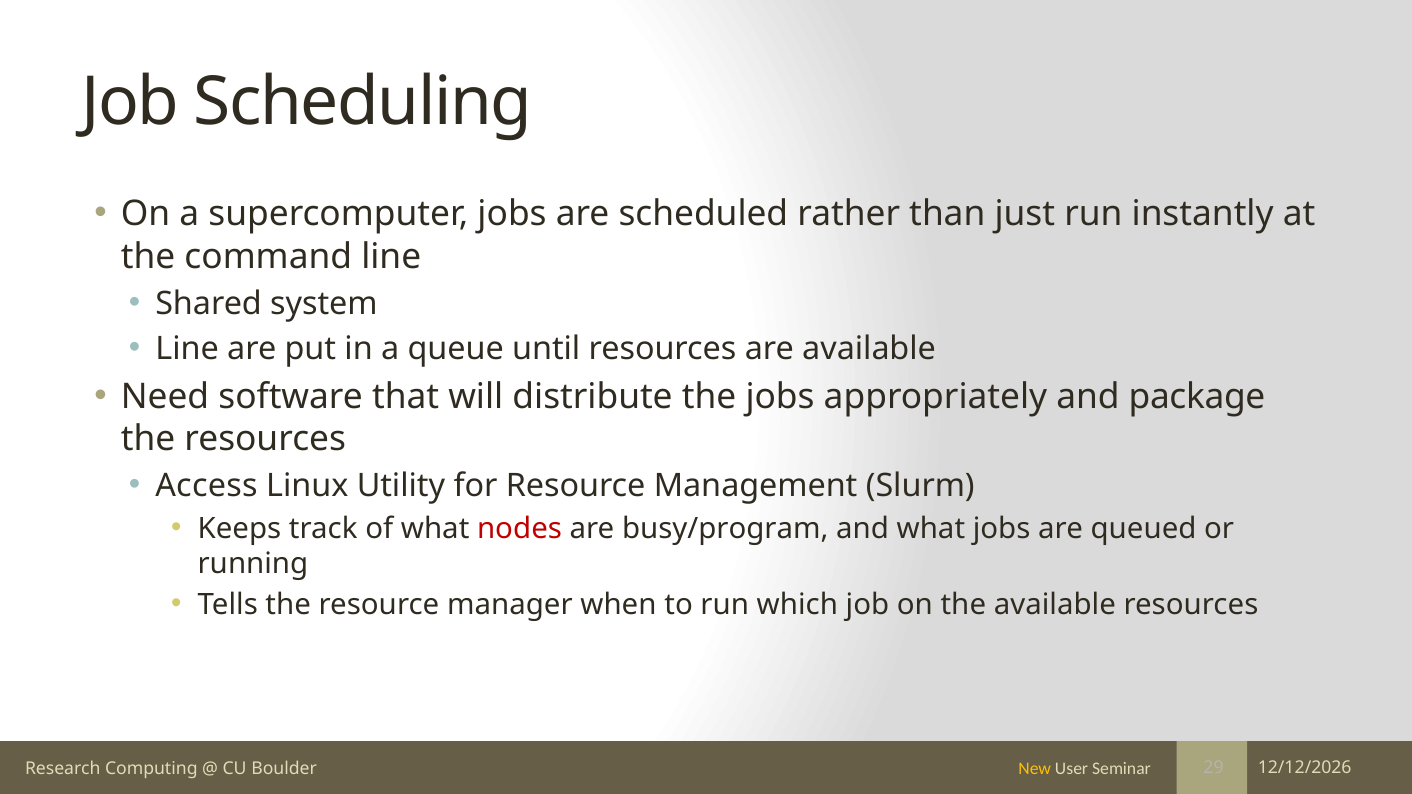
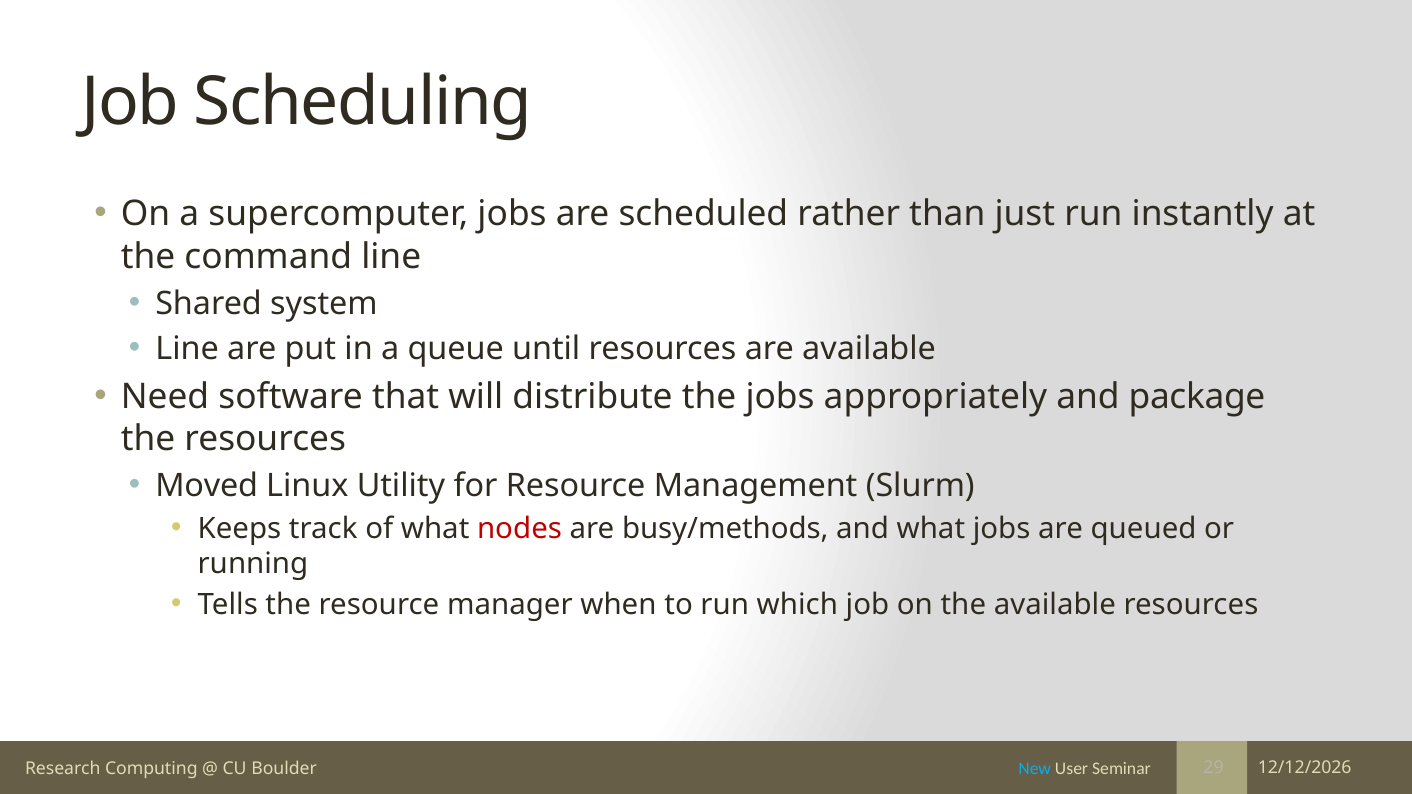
Access: Access -> Moved (207, 486)
busy/program: busy/program -> busy/methods (725, 528)
New colour: yellow -> light blue (1035, 769)
